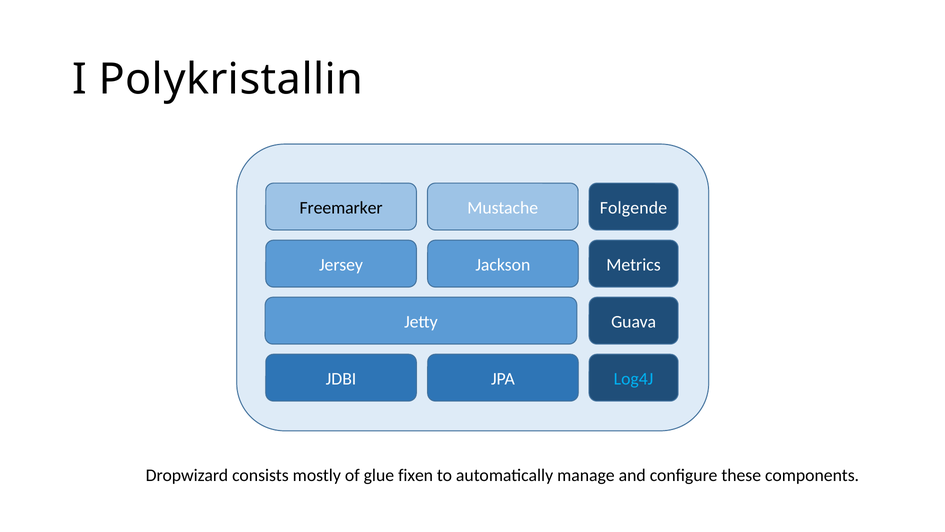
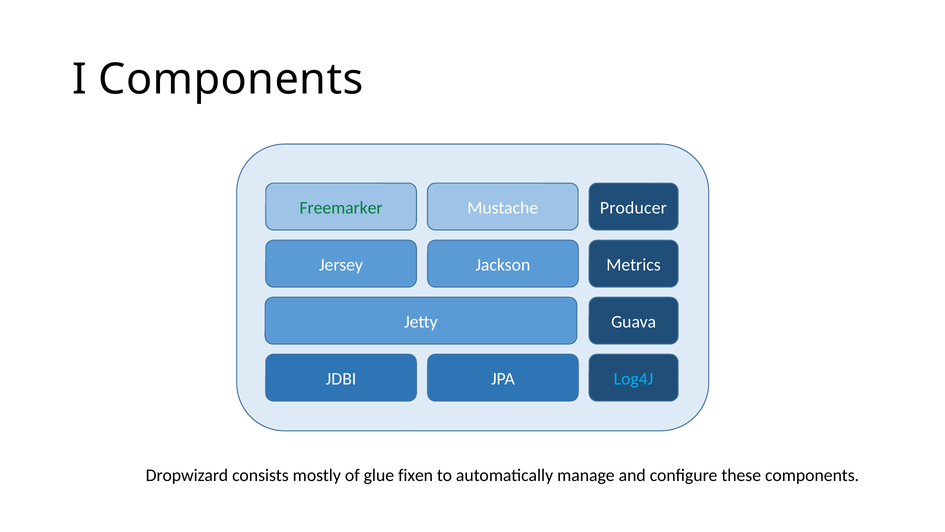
I Polykristallin: Polykristallin -> Components (231, 79)
Freemarker colour: black -> green (341, 208)
Folgende: Folgende -> Producer (633, 208)
